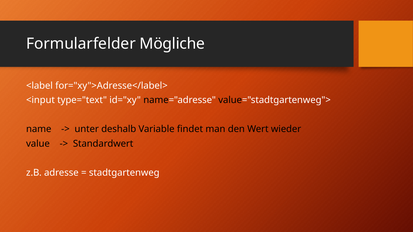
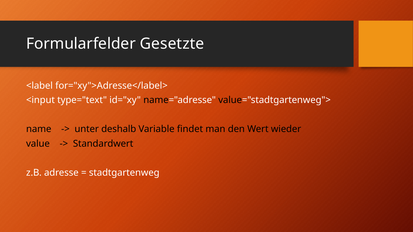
Mögliche: Mögliche -> Gesetzte (172, 44)
